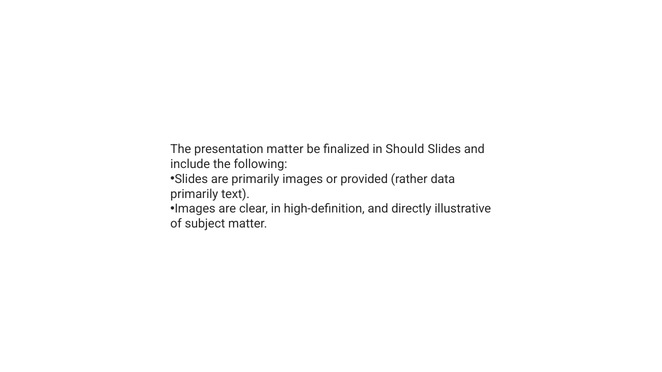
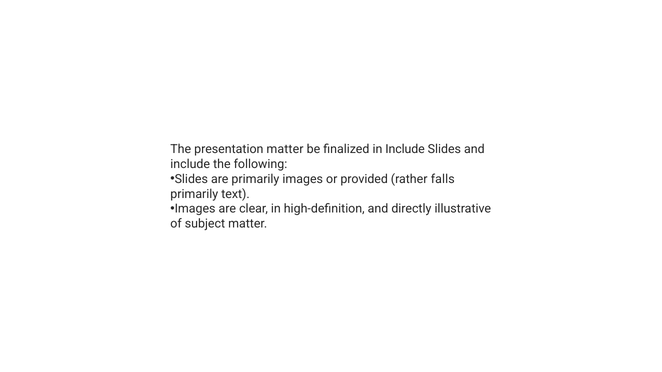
in Should: Should -> Include (405, 149)
data: data -> falls (443, 179)
